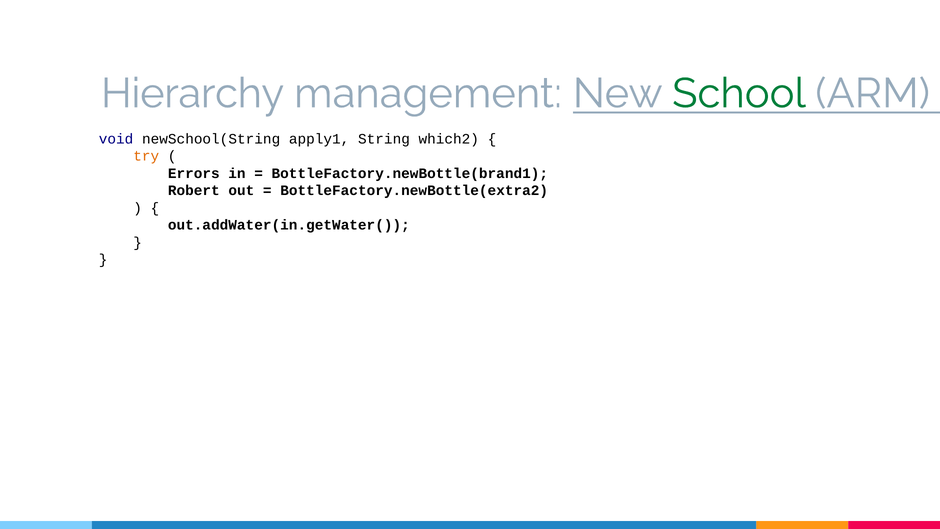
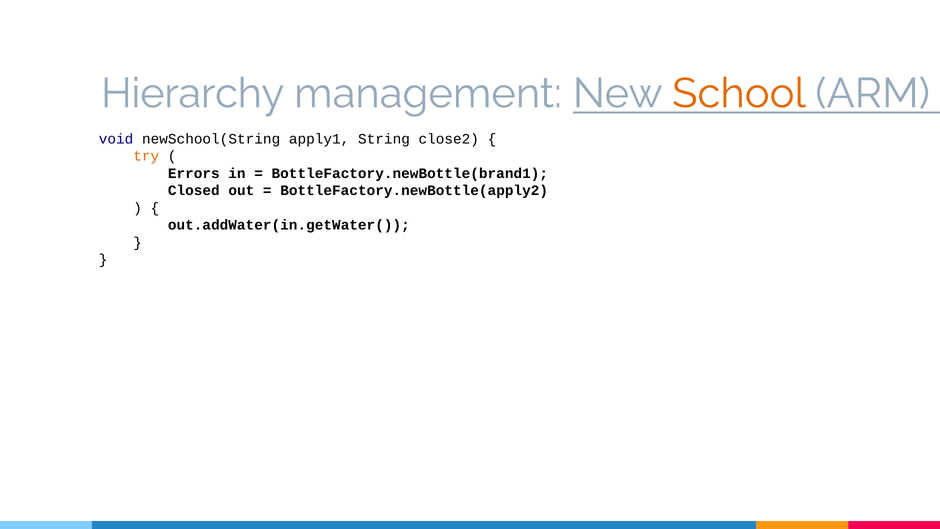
School colour: green -> orange (739, 93)
which2: which2 -> close2 (449, 139)
Robert: Robert -> Closed (194, 190)
BottleFactory.newBottle(extra2: BottleFactory.newBottle(extra2 -> BottleFactory.newBottle(apply2 (414, 190)
